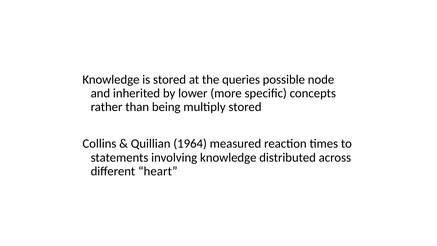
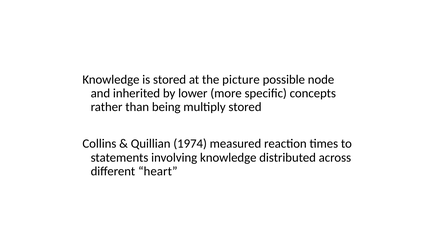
queries: queries -> picture (241, 79)
1964: 1964 -> 1974 (190, 144)
